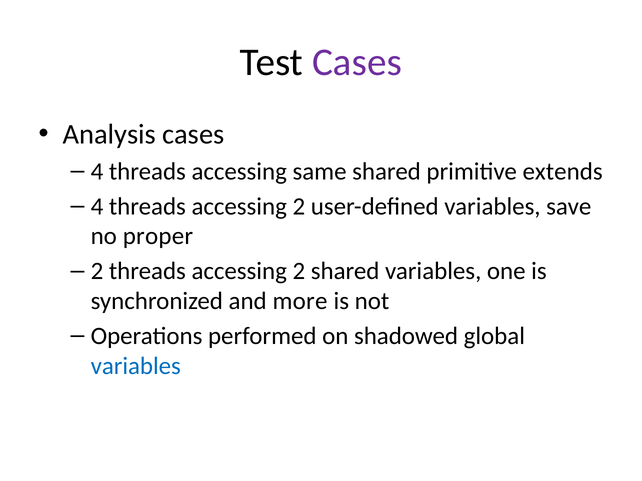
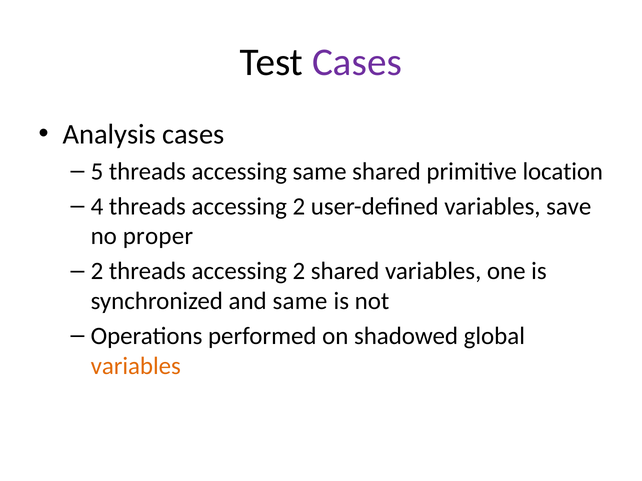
4: 4 -> 5 (97, 172)
extends: extends -> location (563, 172)
and more: more -> same (300, 301)
variables colour: blue -> orange (136, 366)
